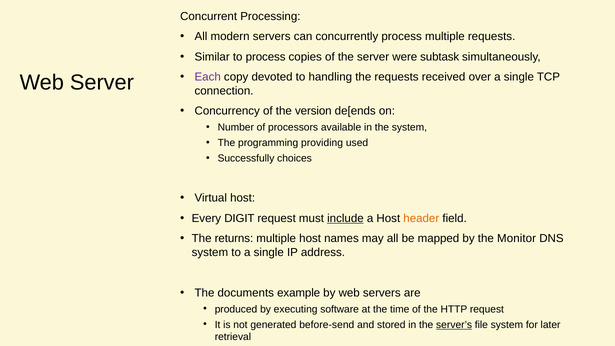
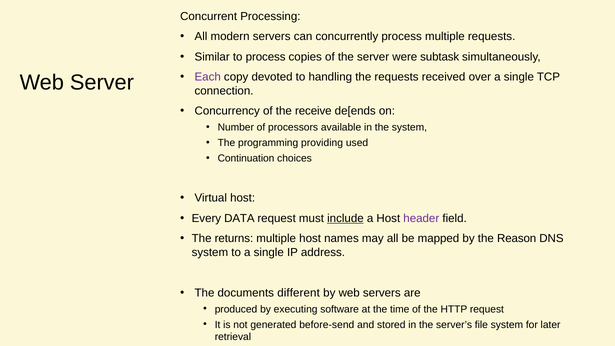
version: version -> receive (313, 111)
Successfully: Successfully -> Continuation (246, 158)
DIGIT: DIGIT -> DATA (239, 218)
header colour: orange -> purple (421, 218)
Monitor: Monitor -> Reason (517, 239)
example: example -> different (299, 293)
server’s underline: present -> none (454, 325)
